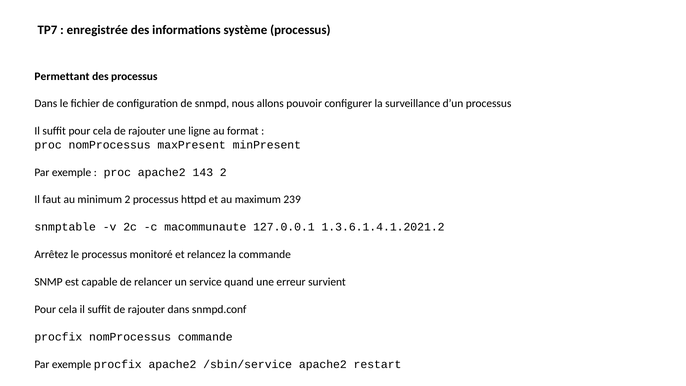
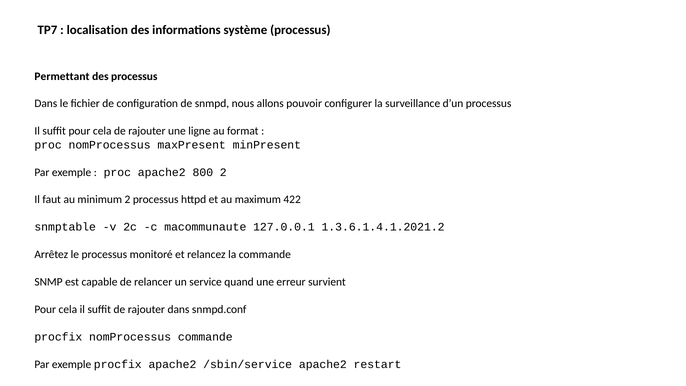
enregistrée: enregistrée -> localisation (97, 30)
143: 143 -> 800 (203, 172)
239: 239 -> 422 (292, 200)
